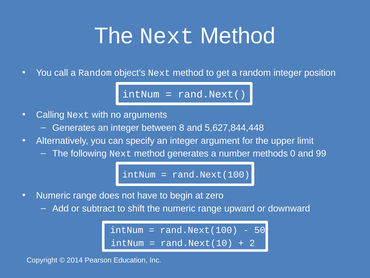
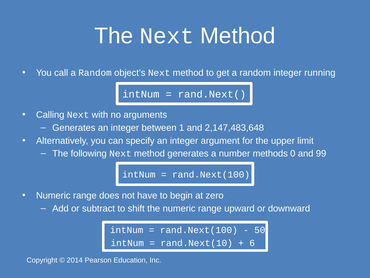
position: position -> running (320, 73)
8: 8 -> 1 (182, 128)
5,627,844,448: 5,627,844,448 -> 2,147,483,648 (234, 128)
2: 2 -> 6 (252, 243)
